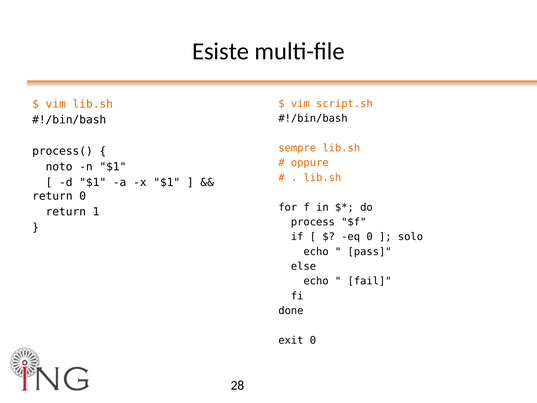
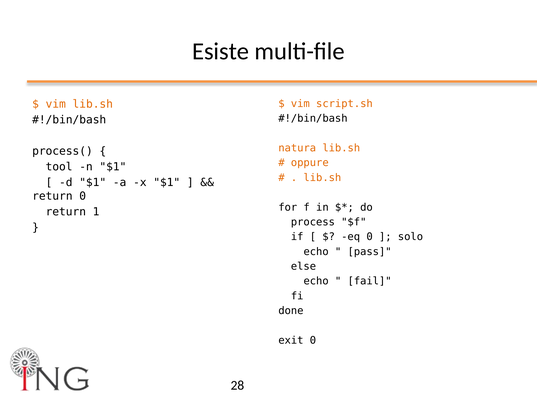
sempre: sempre -> natura (297, 148)
noto: noto -> tool (59, 167)
